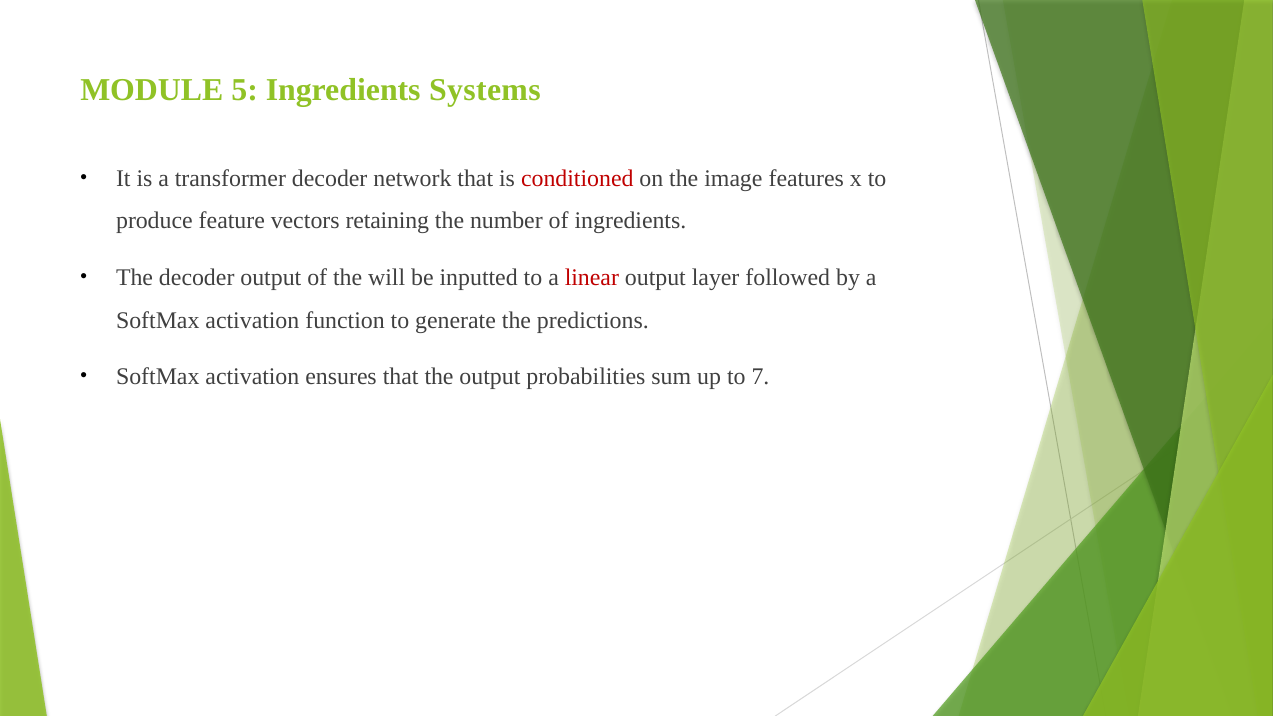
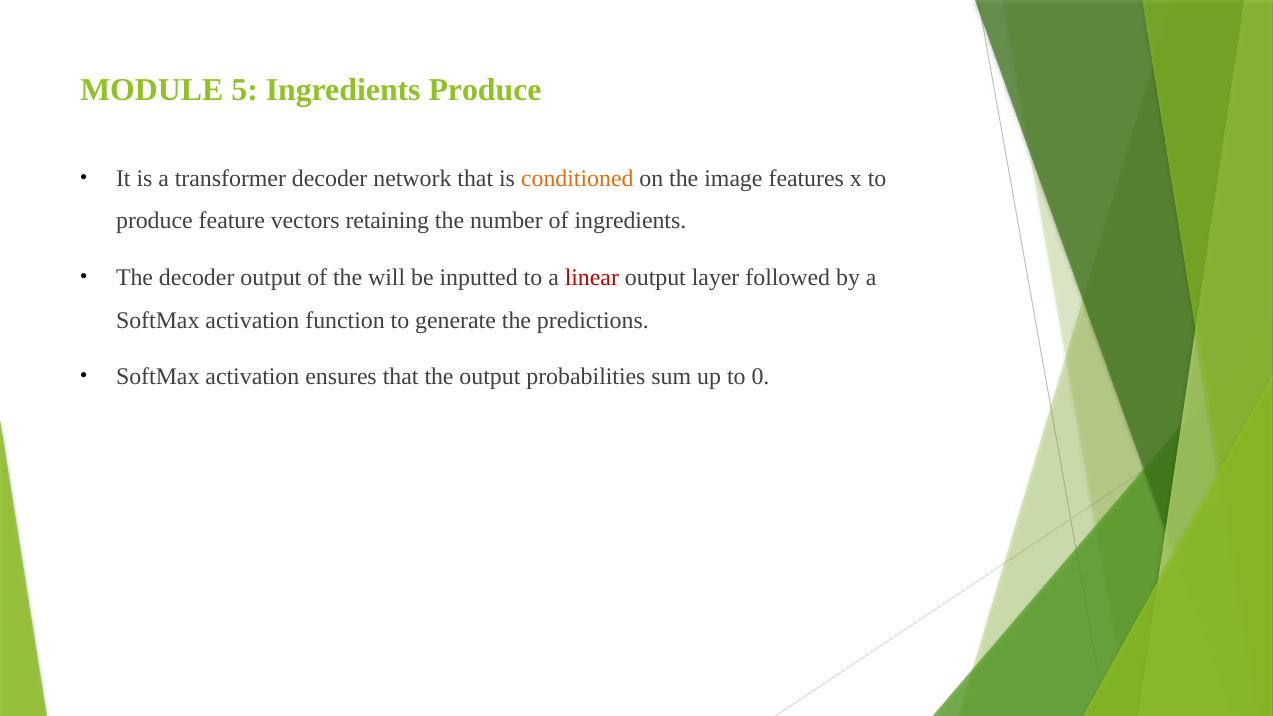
Ingredients Systems: Systems -> Produce (485, 90)
conditioned colour: red -> orange (577, 178)
7: 7 -> 0 (760, 377)
